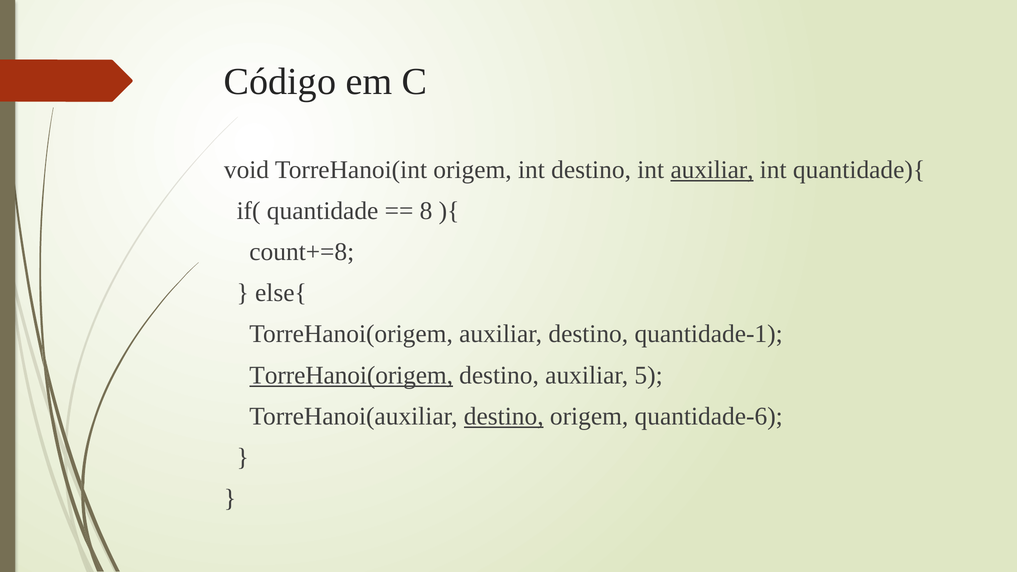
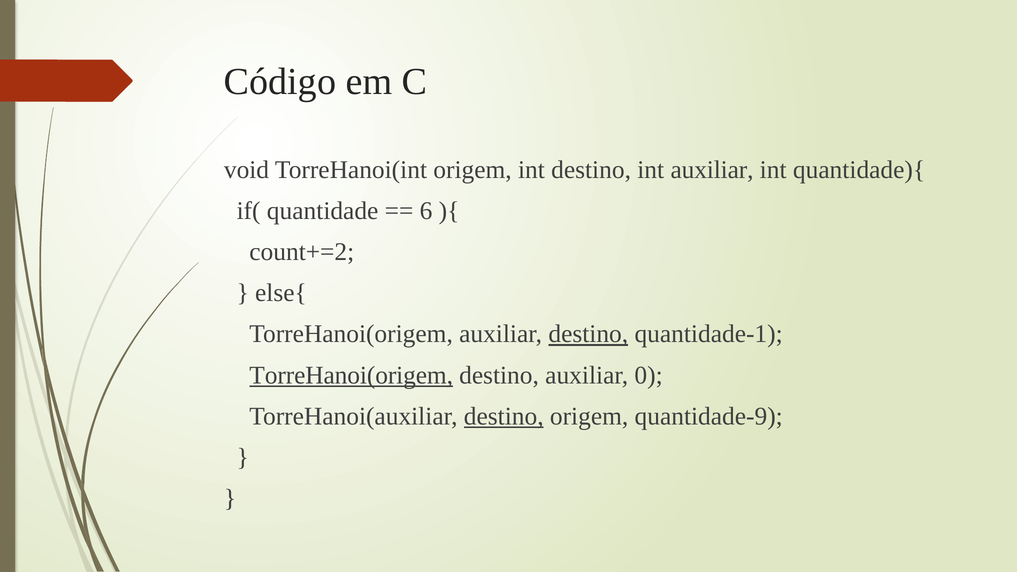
auxiliar underline: present -> none (712, 170)
8: 8 -> 6 (426, 211)
count+=8: count+=8 -> count+=2 (302, 252)
destino underline: none -> present (588, 334)
5: 5 -> 0 (649, 375)
quantidade-6: quantidade-6 -> quantidade-9 (709, 416)
